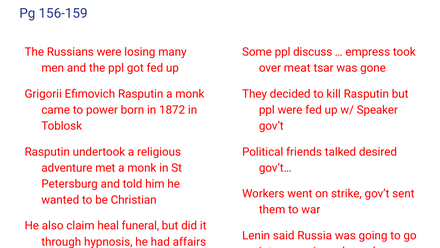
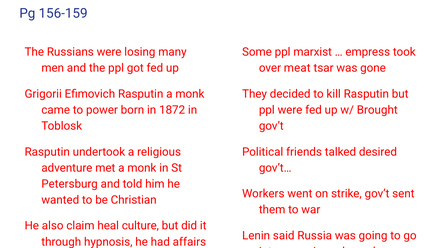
discuss: discuss -> marxist (313, 52)
Speaker: Speaker -> Brought (377, 110)
funeral: funeral -> culture (140, 225)
